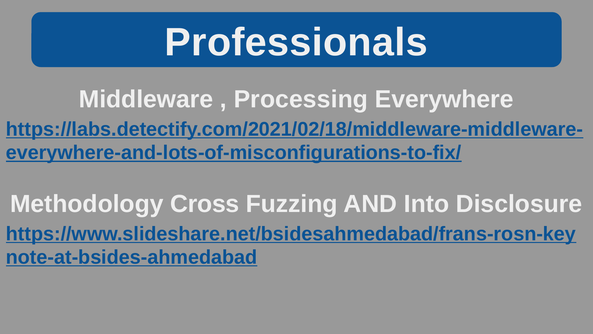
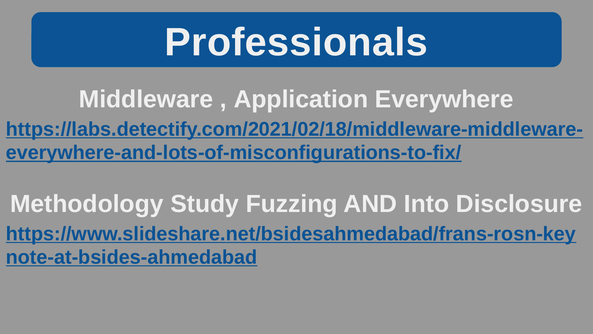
Processing: Processing -> Application (301, 99)
Cross: Cross -> Study (205, 204)
